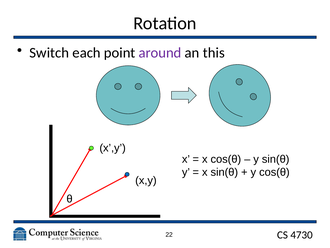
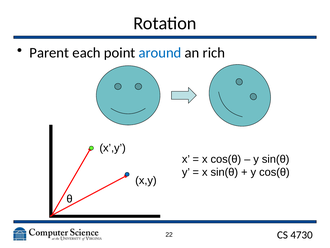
Switch: Switch -> Parent (49, 53)
around colour: purple -> blue (160, 53)
this: this -> rich (214, 53)
